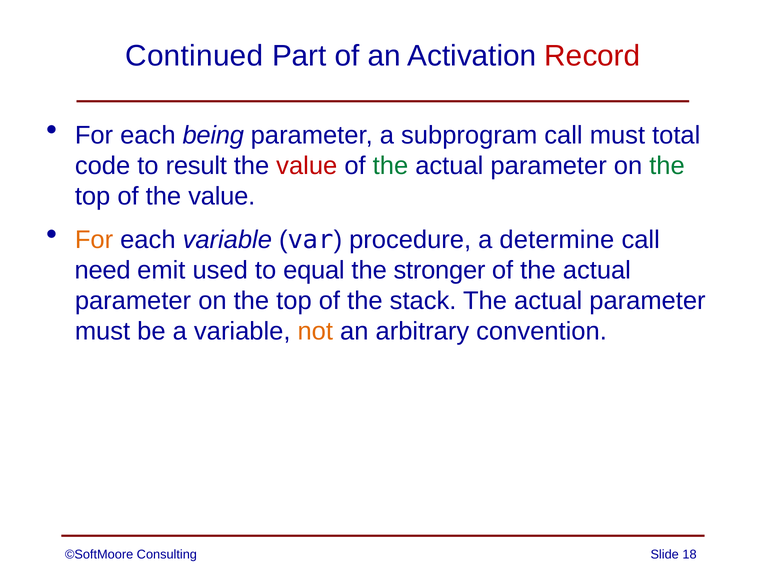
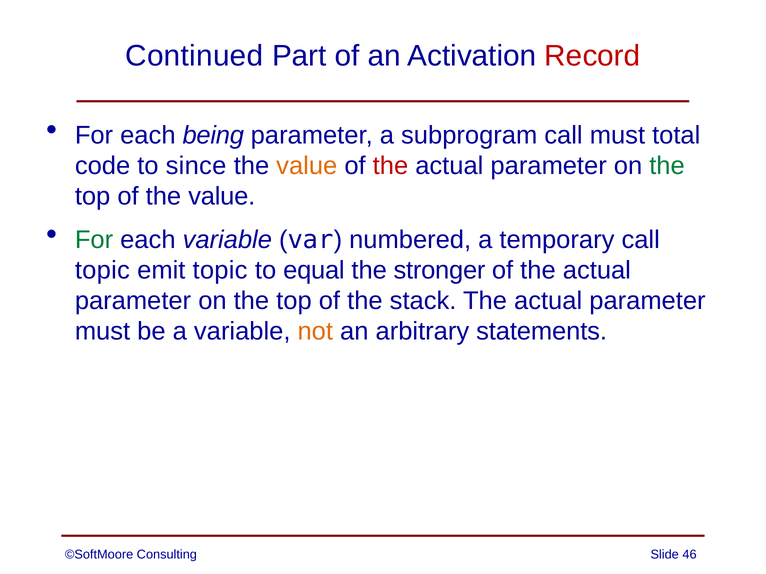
result: result -> since (196, 166)
value colour: red -> orange (307, 166)
the colour: green -> red (390, 166)
For colour: orange -> green (94, 240)
procedure: procedure -> numbered (410, 240)
determine: determine -> temporary (557, 240)
need: need -> topic (102, 271)
emit used: used -> topic (220, 271)
convention: convention -> statements (542, 332)
18: 18 -> 46 (690, 555)
